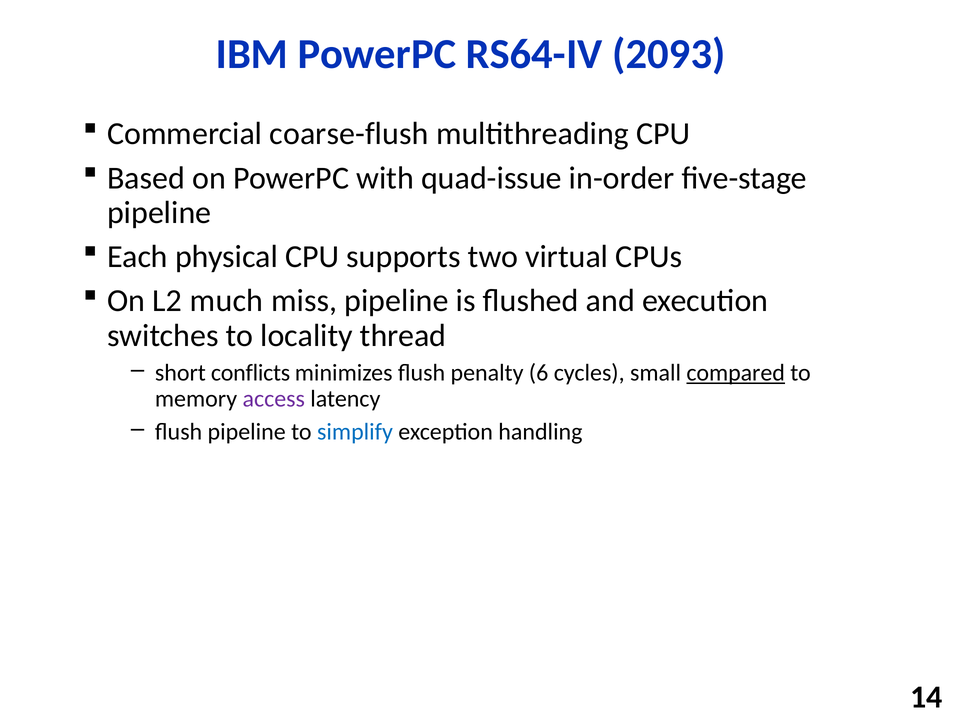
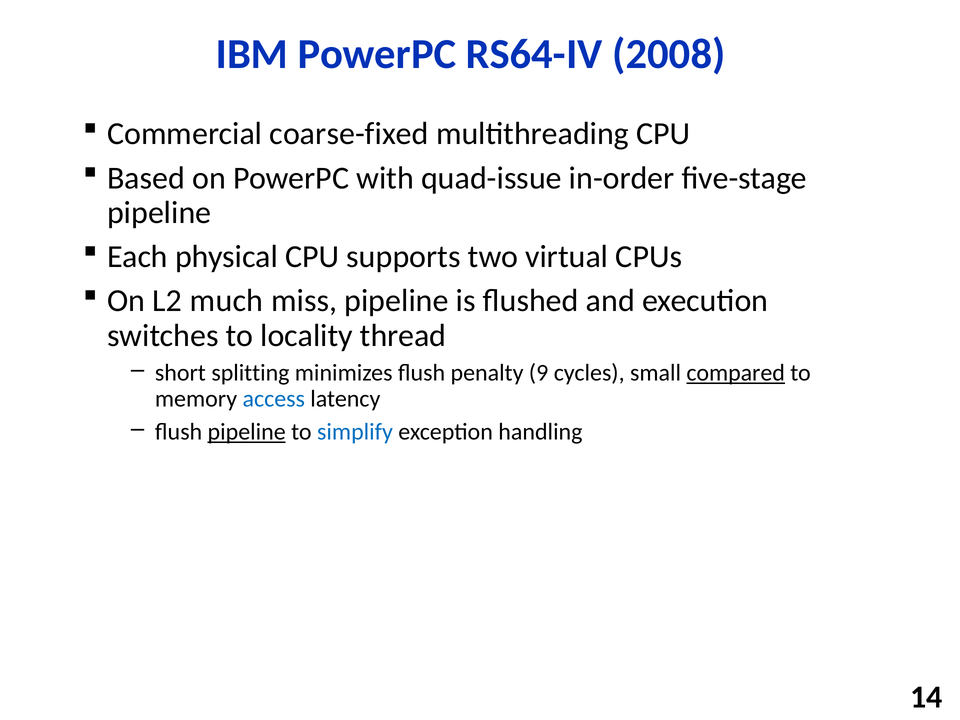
2093: 2093 -> 2008 (669, 54)
coarse-flush: coarse-flush -> coarse-fixed (349, 134)
conflicts: conflicts -> splitting (250, 373)
6: 6 -> 9 (539, 373)
access colour: purple -> blue (274, 399)
pipeline underline: none -> present (247, 432)
